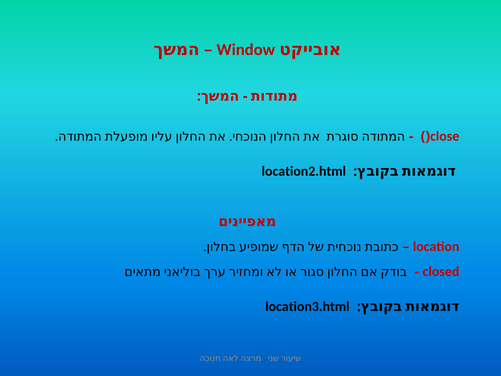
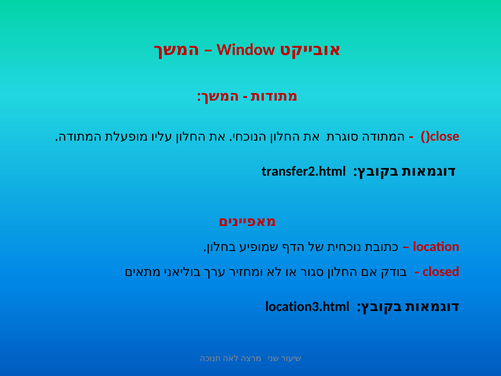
location2.html: location2.html -> transfer2.html (304, 171)
